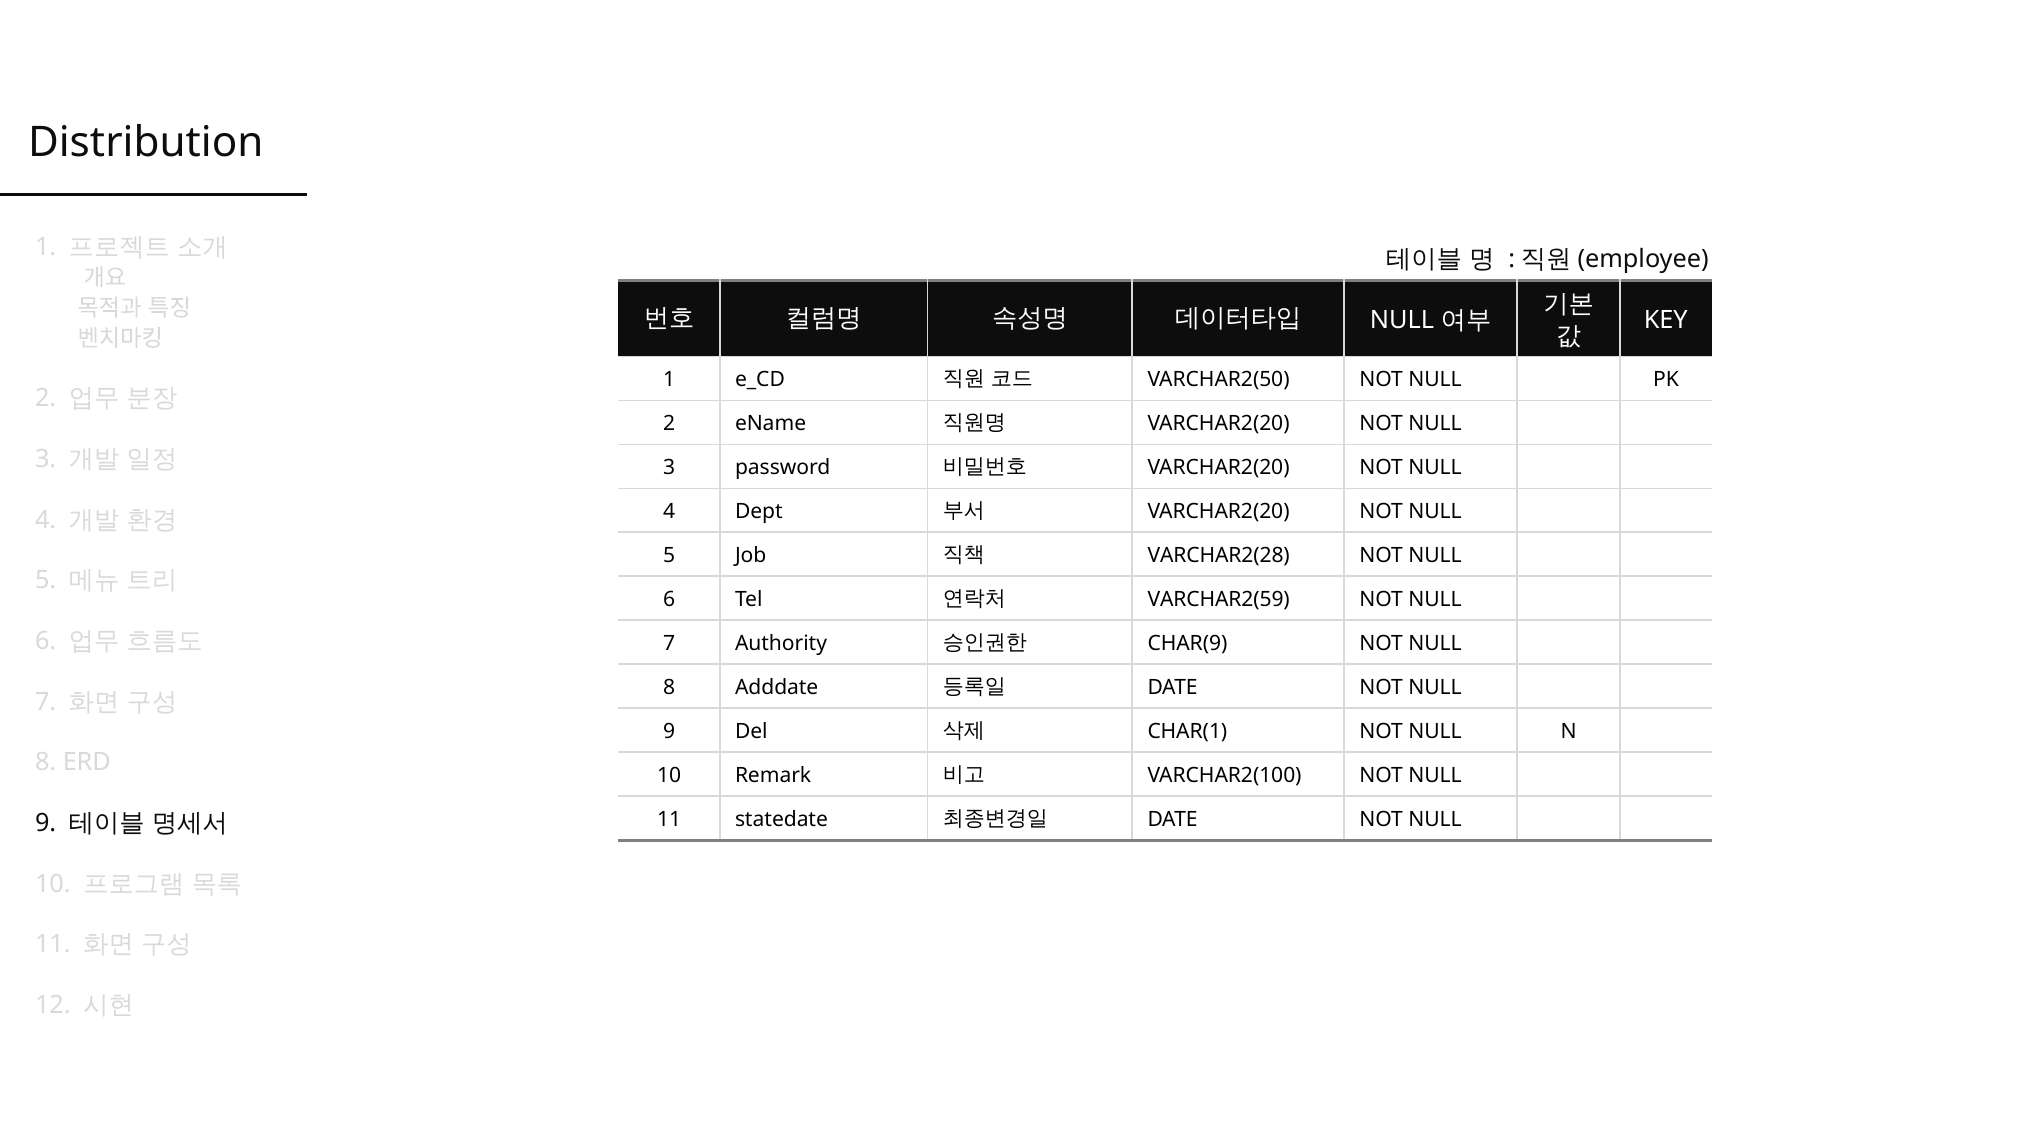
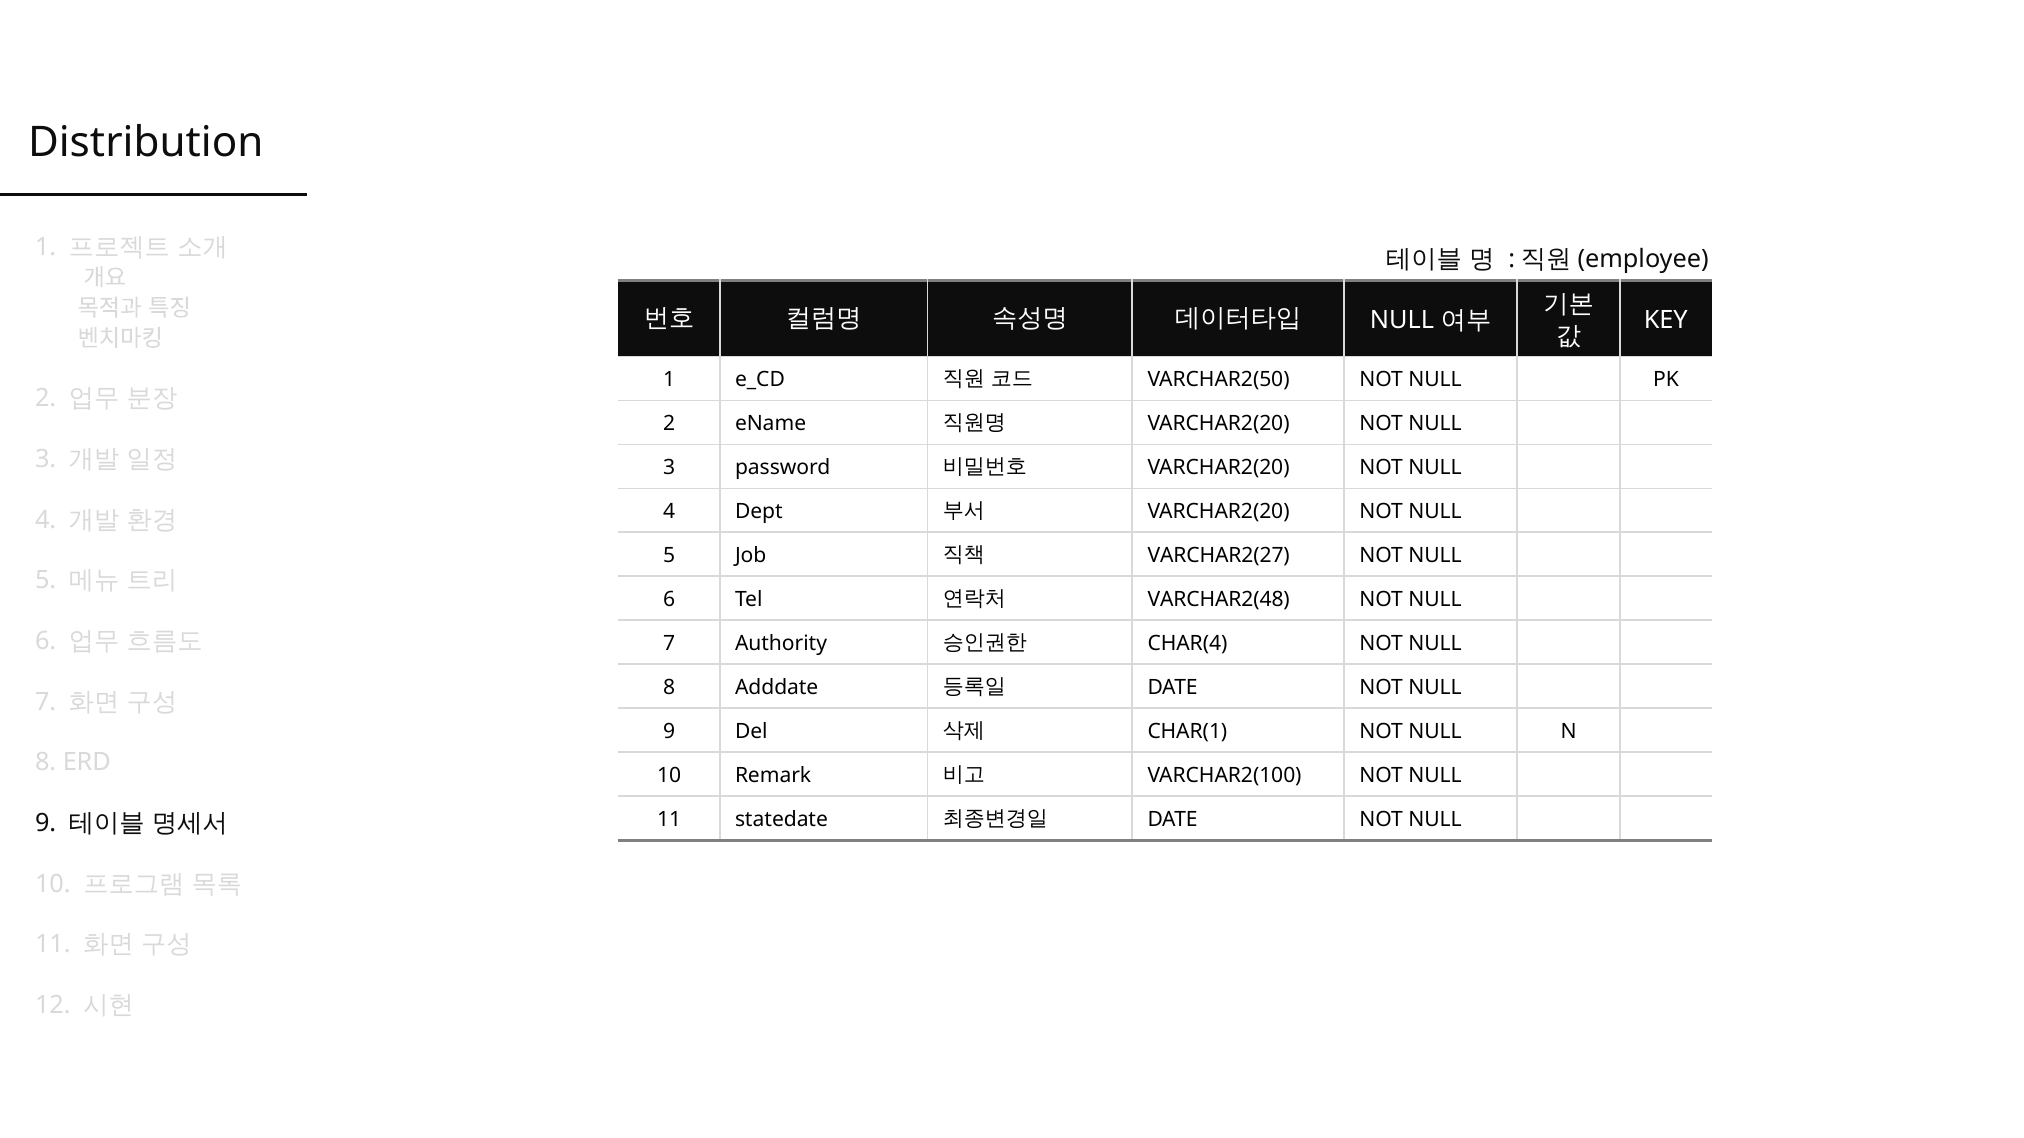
VARCHAR2(28: VARCHAR2(28 -> VARCHAR2(27 (1219, 556)
VARCHAR2(59: VARCHAR2(59 -> VARCHAR2(48 (1219, 600)
CHAR(9: CHAR(9 -> CHAR(4 (1187, 644)
